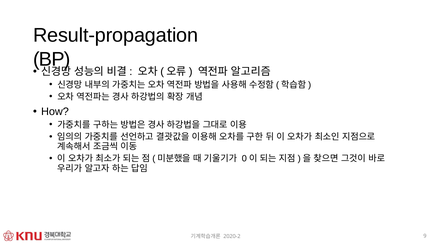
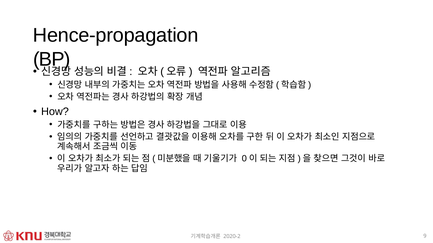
Result-propagation: Result-propagation -> Hence-propagation (116, 36)
